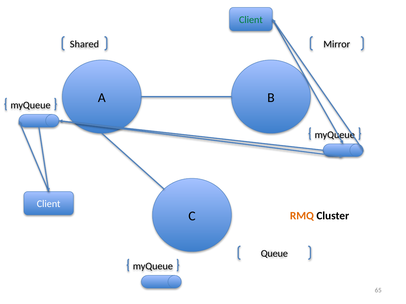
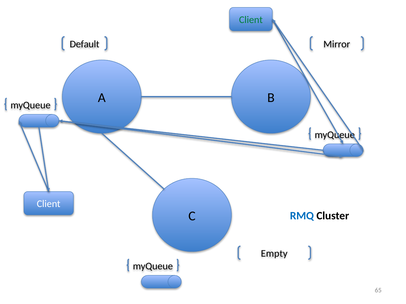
Shared: Shared -> Default (85, 44)
RMQ colour: orange -> blue (302, 216)
Queue: Queue -> Empty (274, 254)
